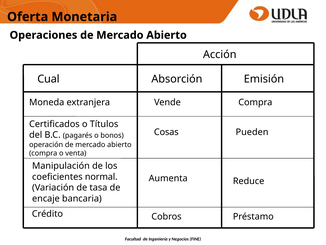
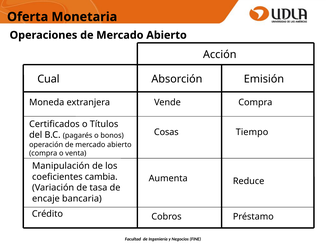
Pueden: Pueden -> Tiempo (252, 132)
normal: normal -> cambia (101, 176)
